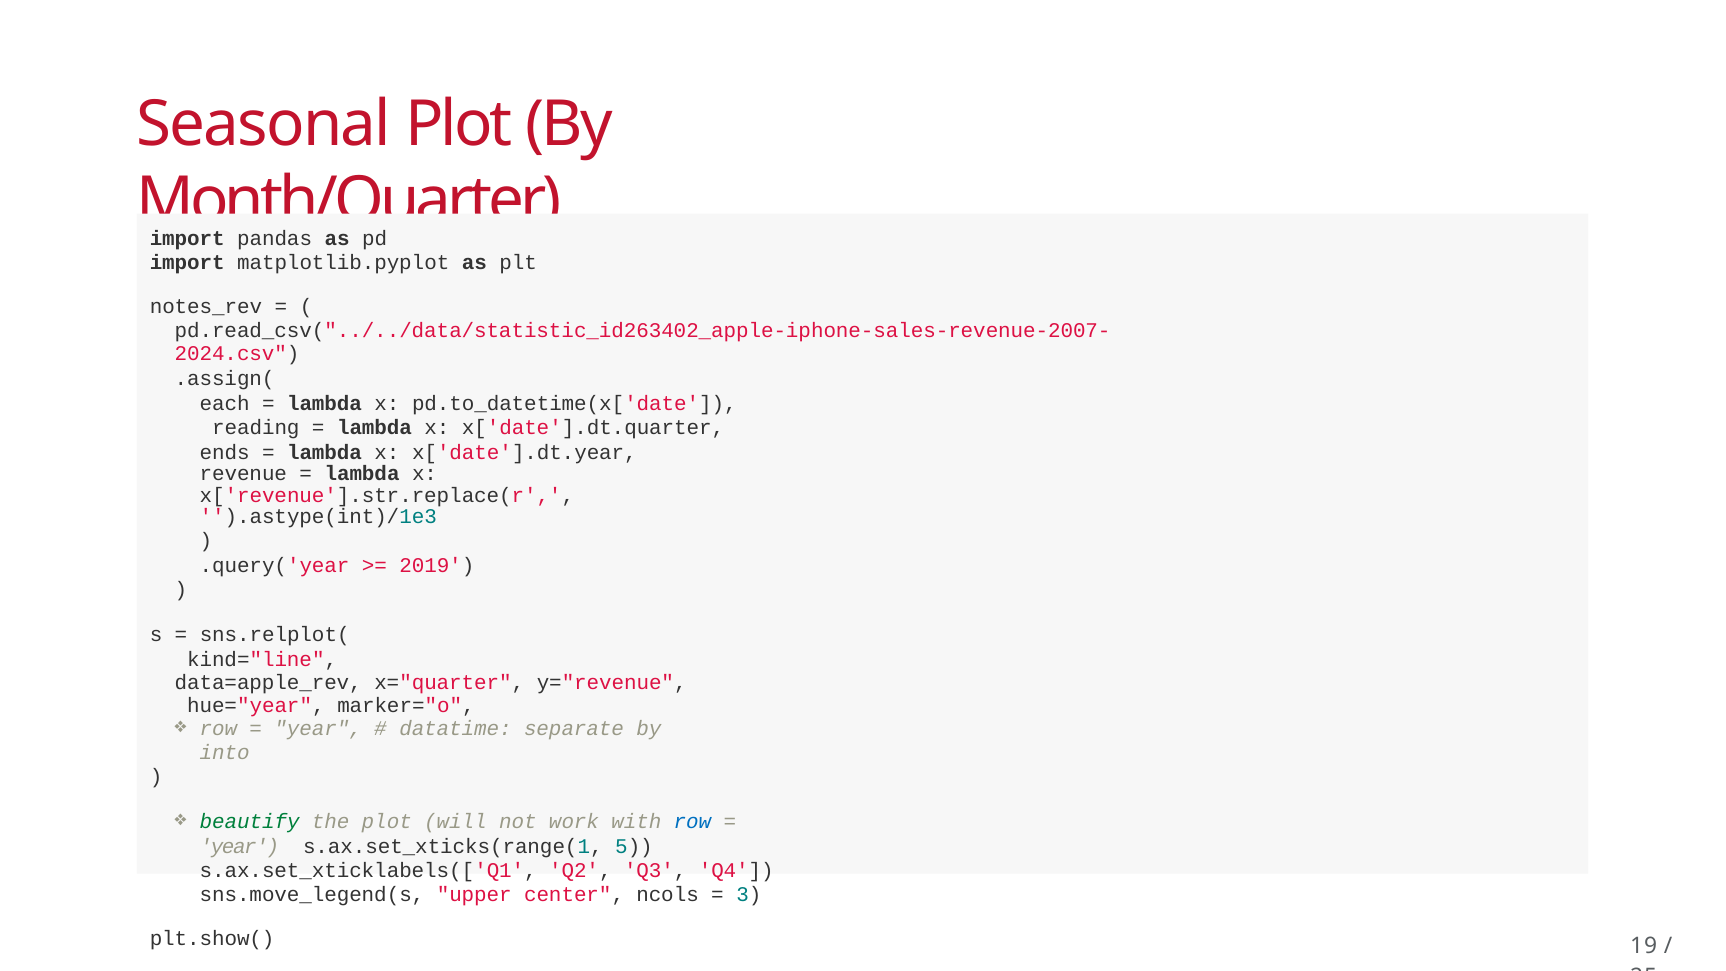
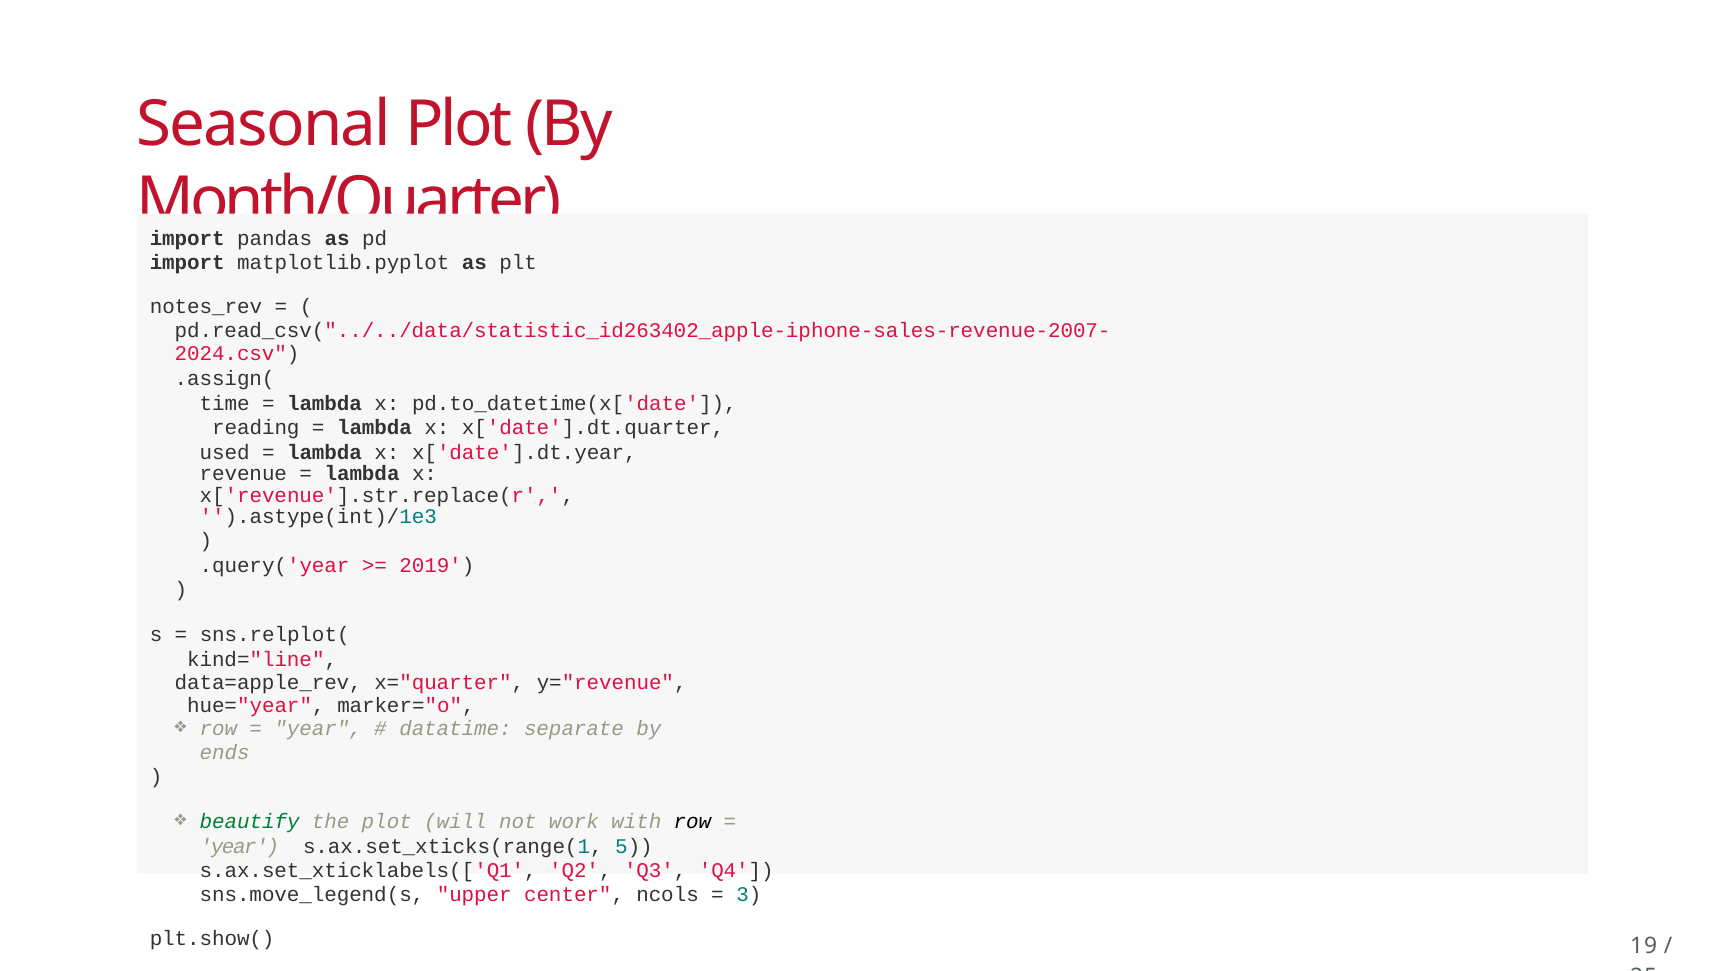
each: each -> time (225, 404)
ends: ends -> used (225, 453)
into: into -> ends (225, 753)
row colour: blue -> black (692, 822)
